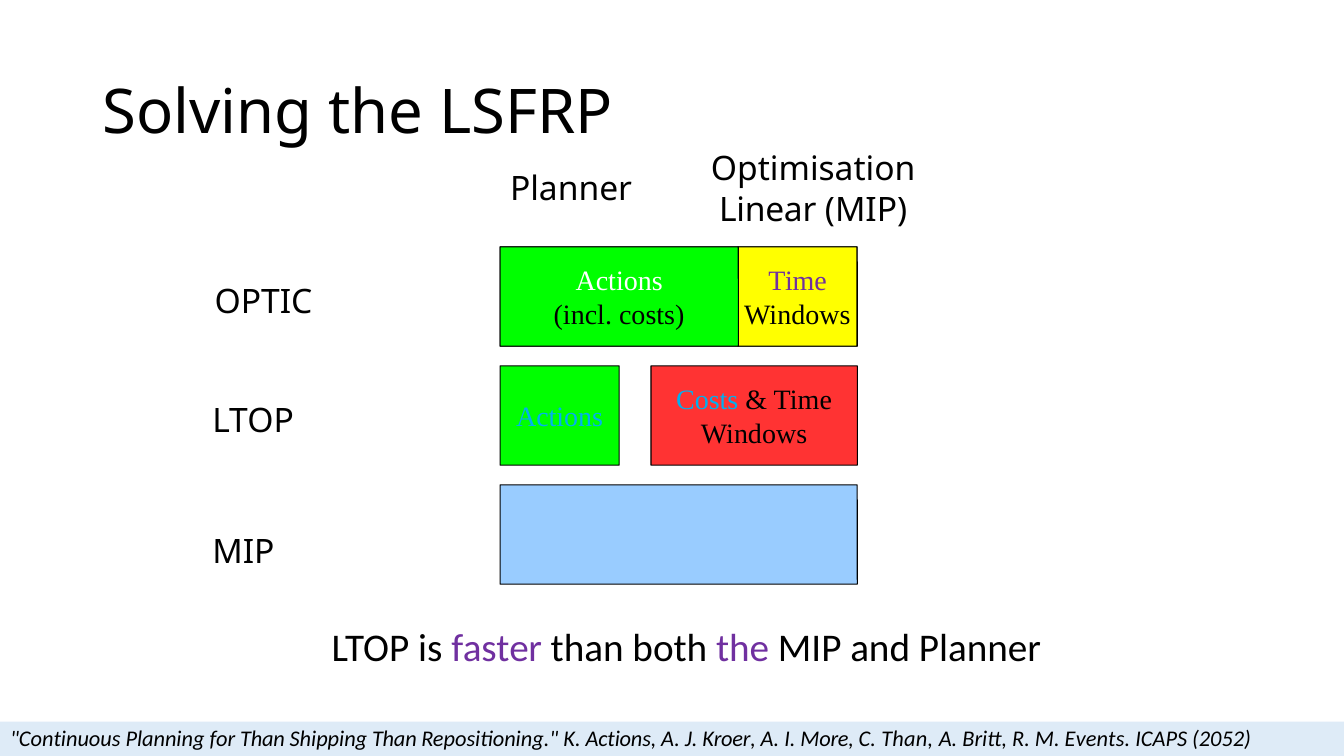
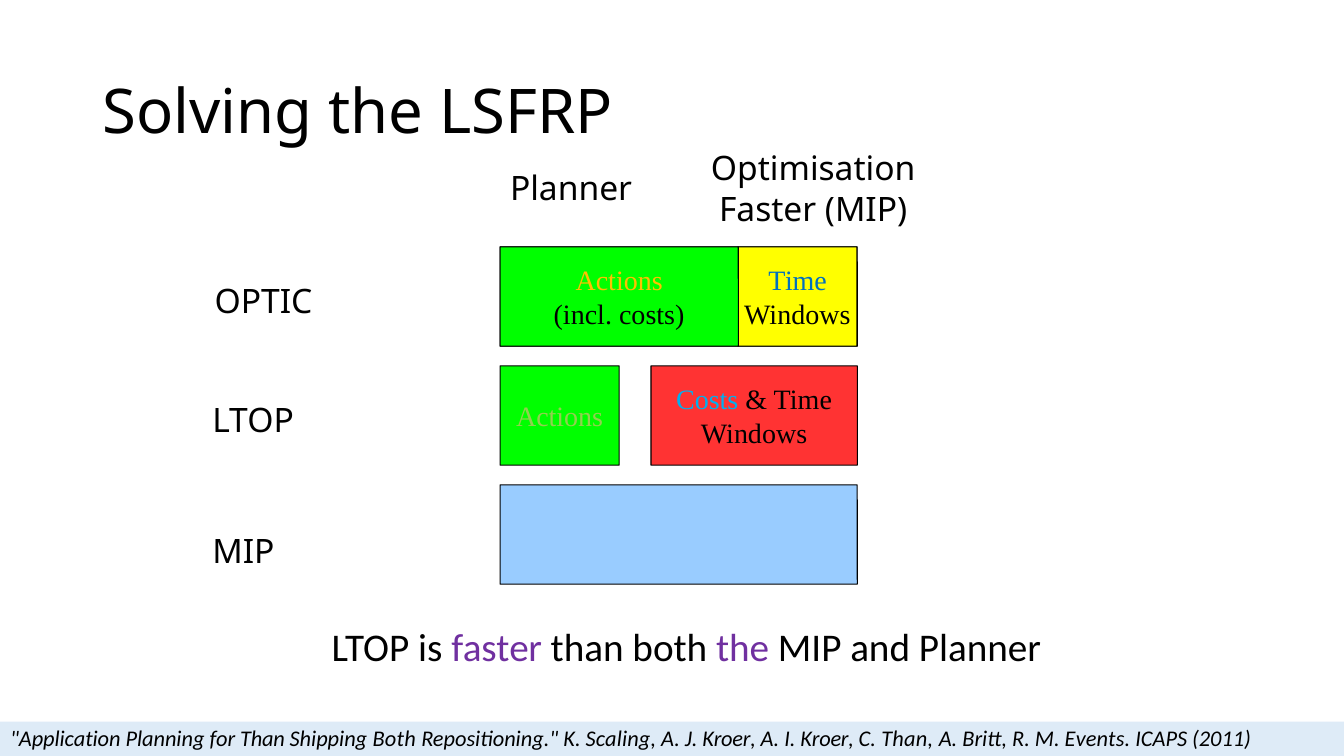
Linear: Linear -> Faster (768, 210)
Actions colour: white -> yellow (619, 282)
Time colour: purple -> blue (798, 282)
Actions colour: light blue -> light green (560, 417)
Continuous: Continuous -> Application (65, 739)
Shipping Than: Than -> Both (394, 739)
K Actions: Actions -> Scaling (621, 739)
I More: More -> Kroer (827, 739)
2052: 2052 -> 2011 (1222, 739)
